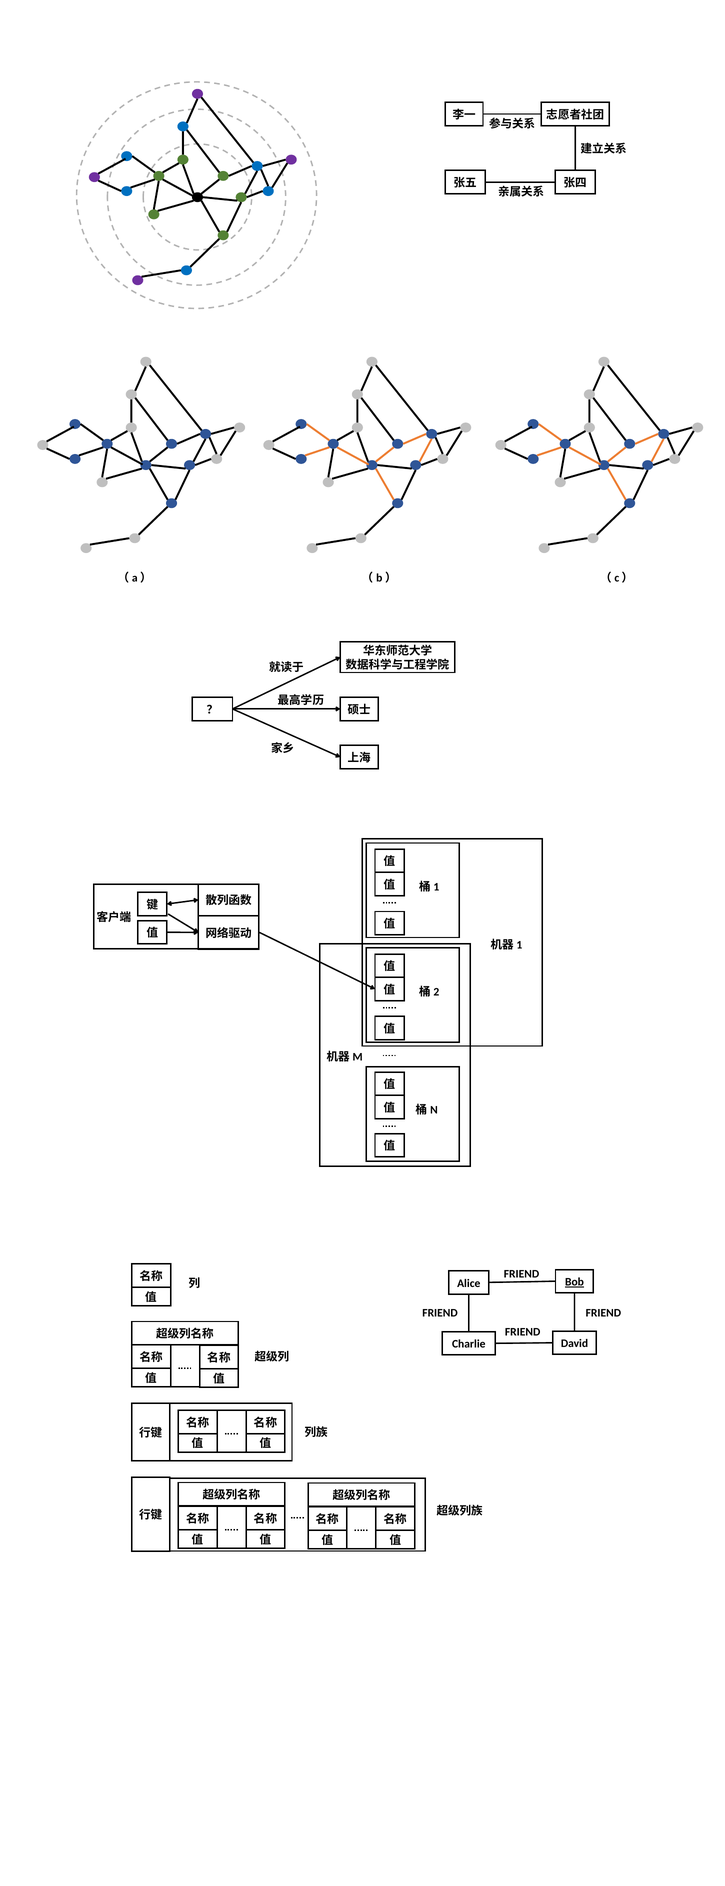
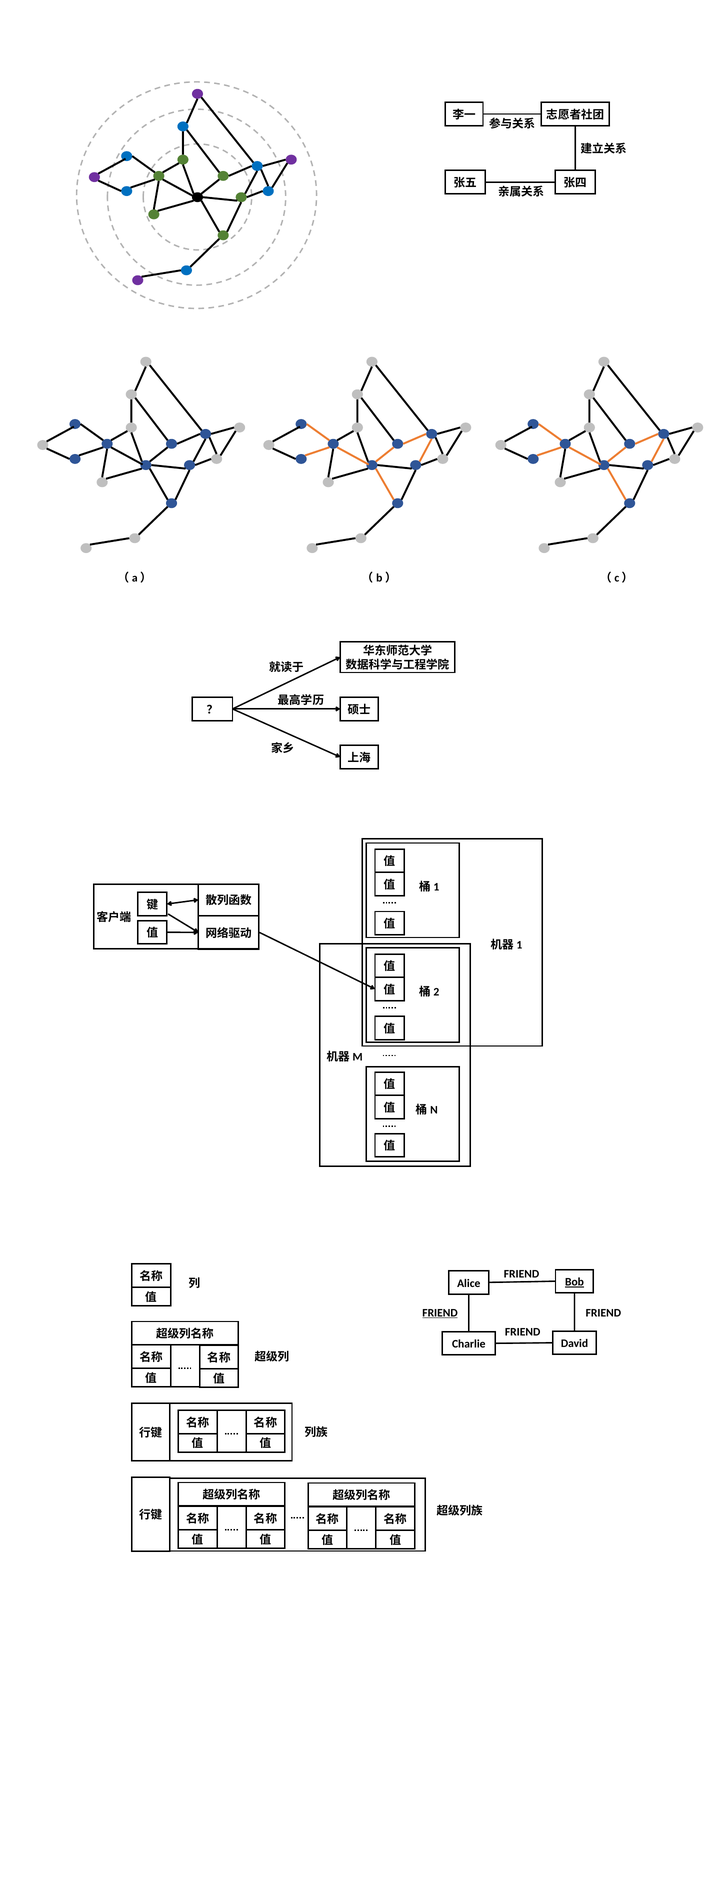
FRIEND underline: none -> present (440, 1313)
